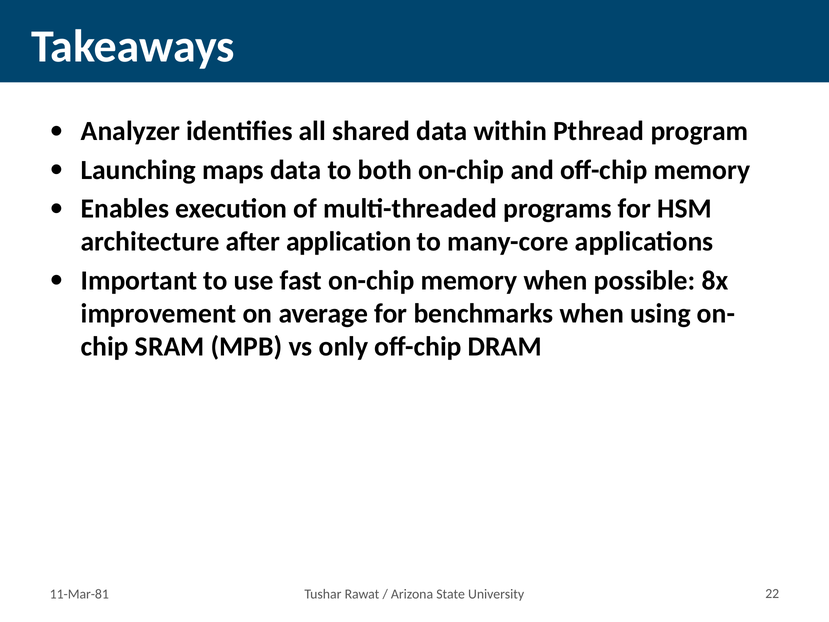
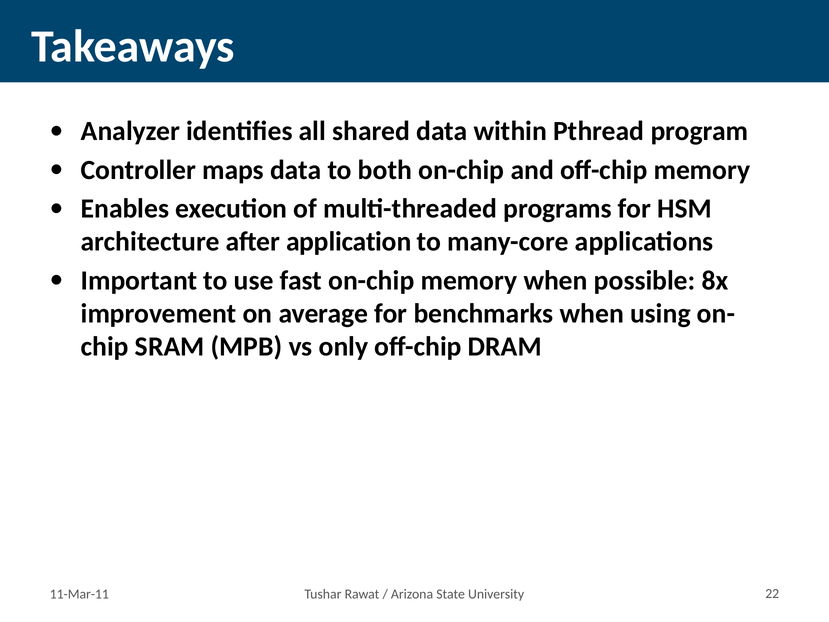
Launching: Launching -> Controller (138, 170)
11-Mar-81: 11-Mar-81 -> 11-Mar-11 (79, 594)
